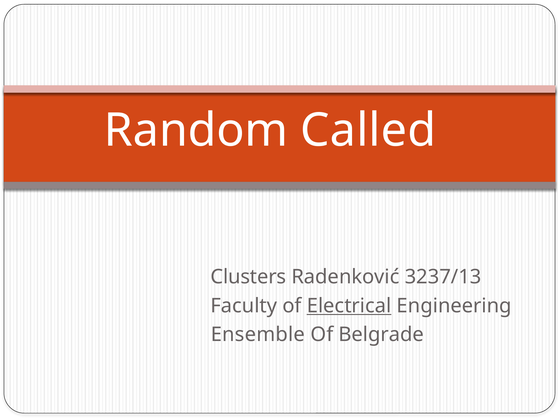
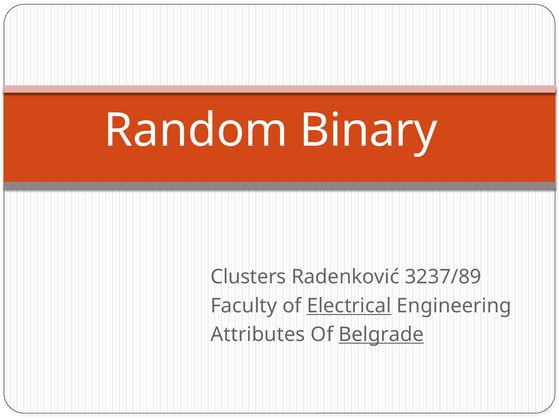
Called: Called -> Binary (369, 131)
3237/13: 3237/13 -> 3237/89 (443, 277)
Ensemble: Ensemble -> Attributes (258, 335)
Belgrade underline: none -> present (381, 335)
